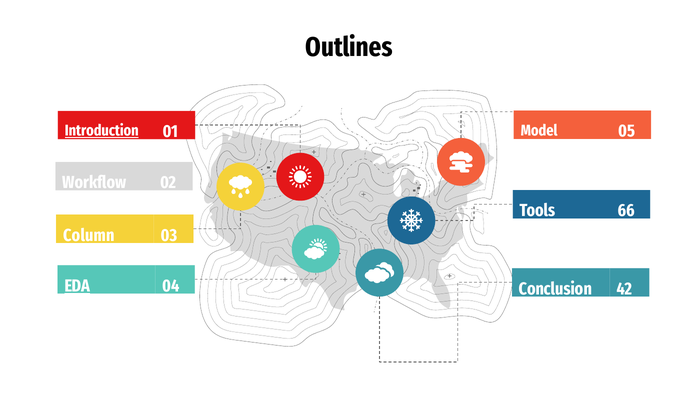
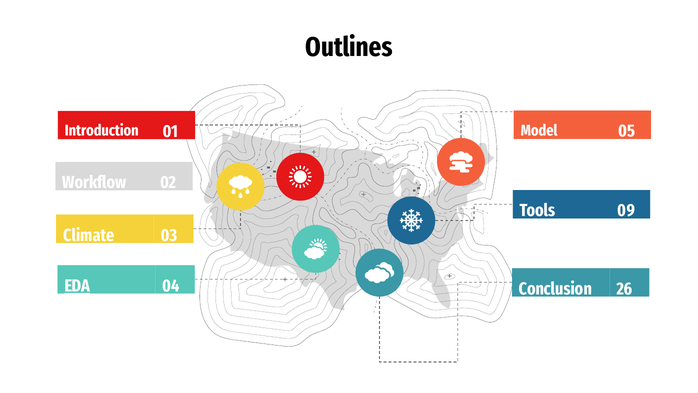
Introduction underline: present -> none (102, 131)
66: 66 -> 09 (626, 211)
Column: Column -> Climate (89, 235)
42: 42 -> 26 (624, 289)
